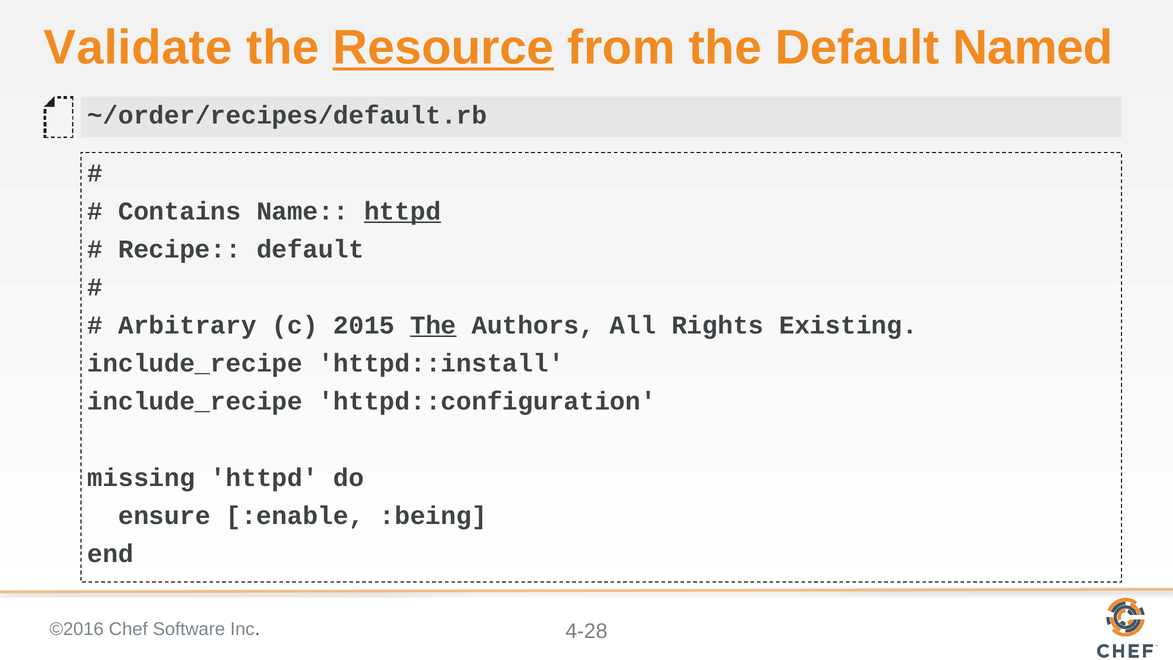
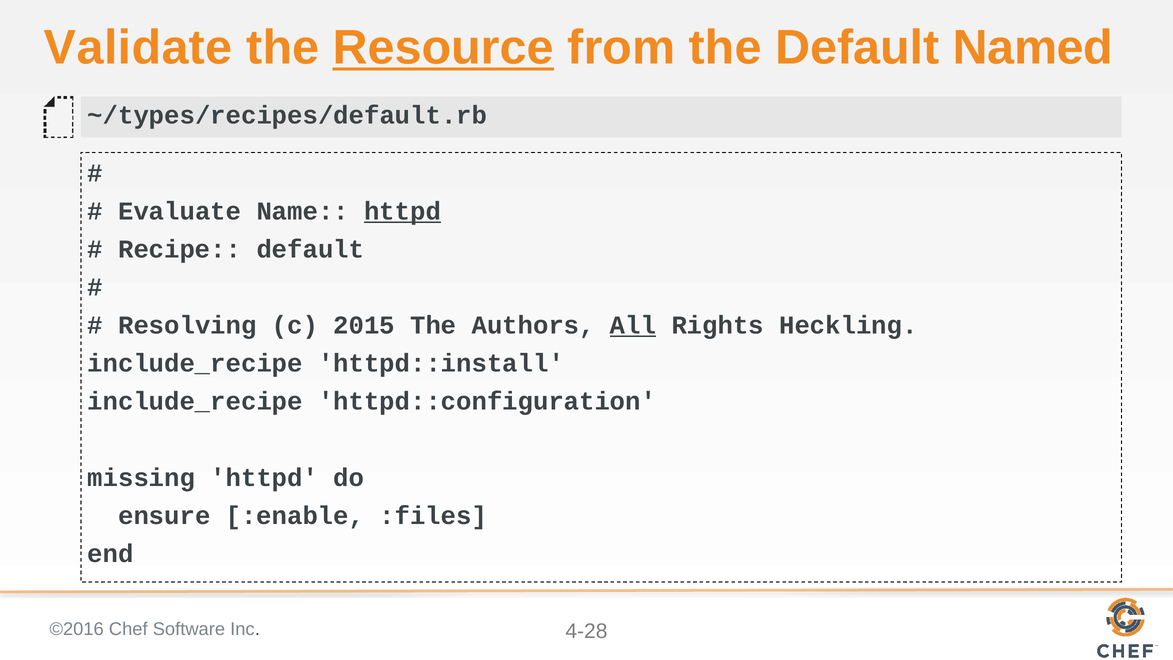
~/order/recipes/default.rb: ~/order/recipes/default.rb -> ~/types/recipes/default.rb (287, 115)
Contains: Contains -> Evaluate (180, 211)
Arbitrary: Arbitrary -> Resolving (187, 325)
The underline: present -> none (433, 325)
All underline: none -> present (633, 325)
Existing: Existing -> Heckling (848, 325)
:being: :being -> :files (433, 515)
